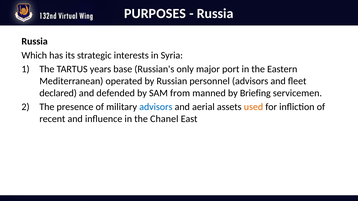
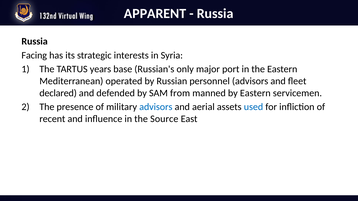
PURPOSES: PURPOSES -> APPARENT (155, 14)
Which: Which -> Facing (34, 55)
by Briefing: Briefing -> Eastern (255, 93)
used colour: orange -> blue (253, 107)
Chanel: Chanel -> Source (164, 119)
